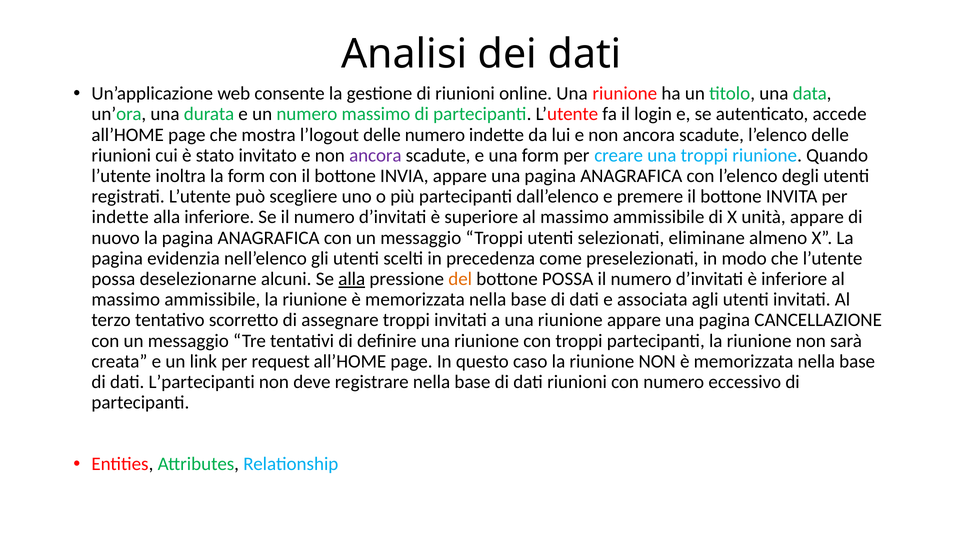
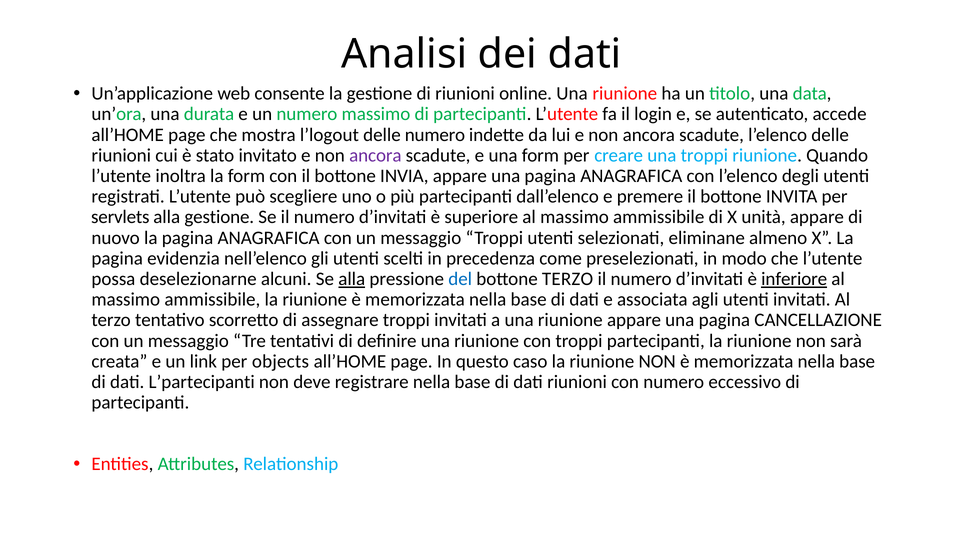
indette: indette -> servlets (120, 217)
alla inferiore: inferiore -> gestione (219, 217)
del colour: orange -> blue (460, 279)
bottone POSSA: POSSA -> TERZO (568, 279)
inferiore underline: none -> present (794, 279)
request: request -> objects (280, 361)
